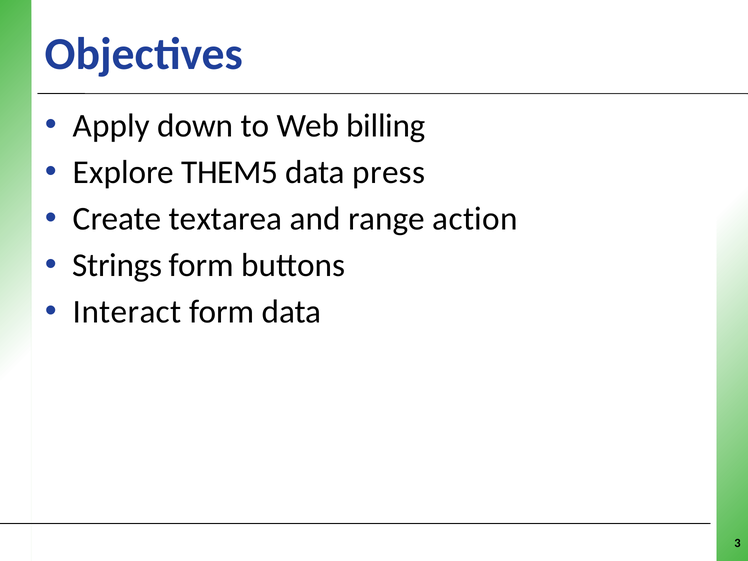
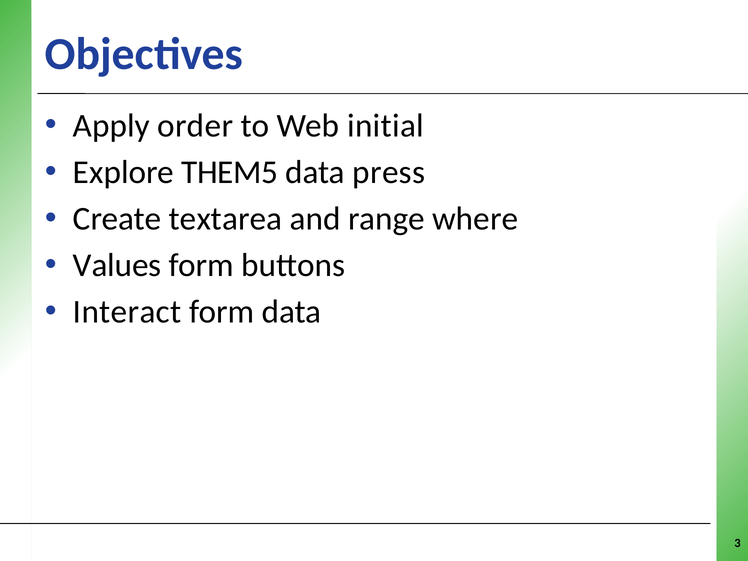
down: down -> order (195, 126)
billing: billing -> initial (386, 126)
action: action -> where (475, 219)
Strings: Strings -> Values (117, 265)
